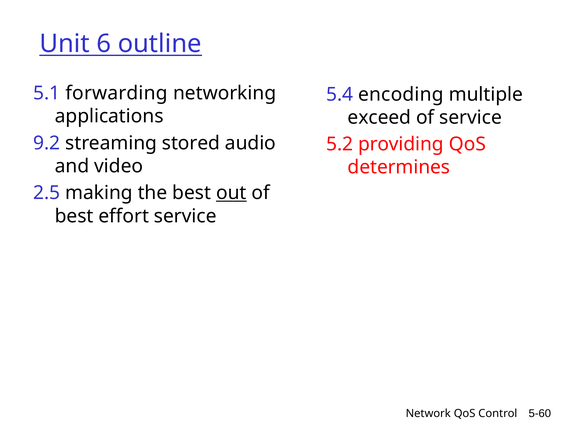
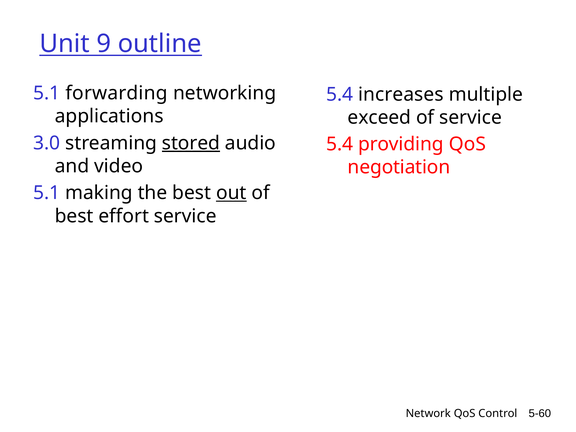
6: 6 -> 9 (104, 44)
encoding: encoding -> increases (401, 94)
9.2: 9.2 -> 3.0 (47, 143)
stored underline: none -> present (191, 143)
5.2: 5.2 -> 5.4 (340, 144)
determines: determines -> negotiation (399, 167)
2.5: 2.5 -> 5.1 (47, 193)
